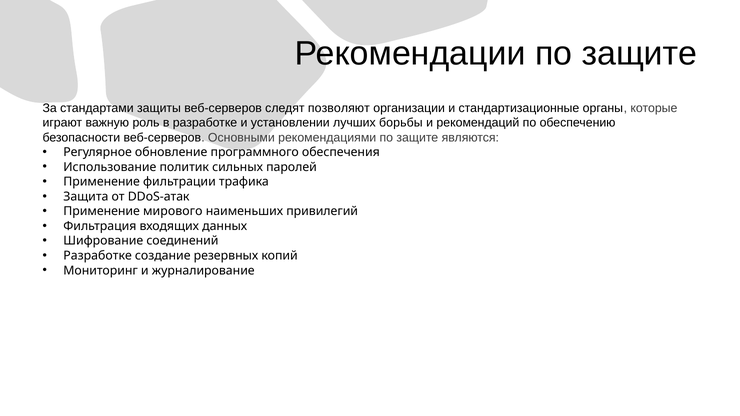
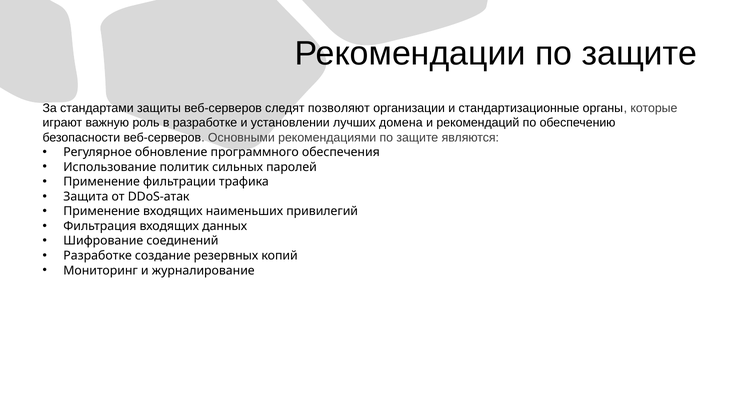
борьбы: борьбы -> домена (401, 123)
Применение мирового: мирового -> входящих (173, 212)
